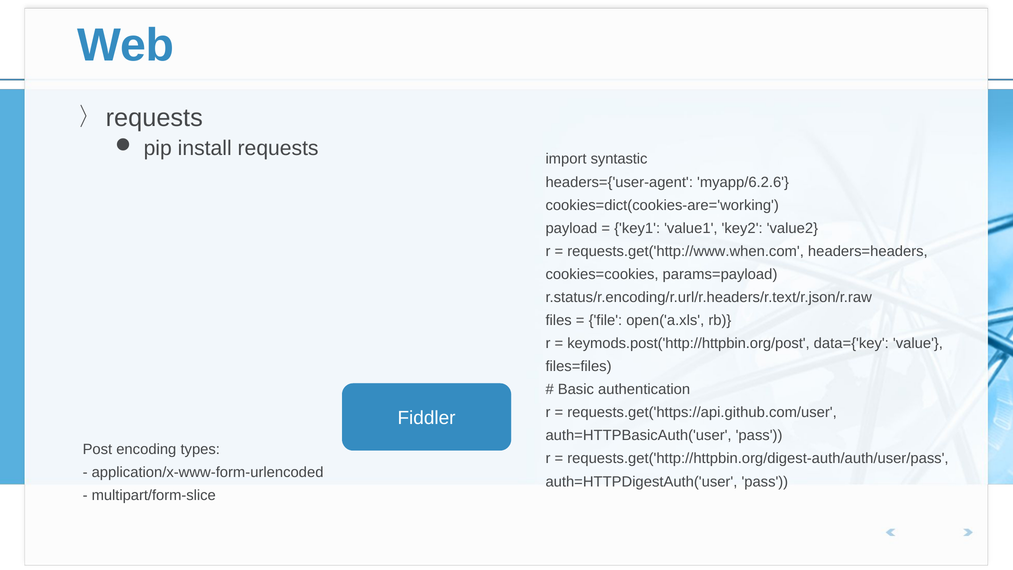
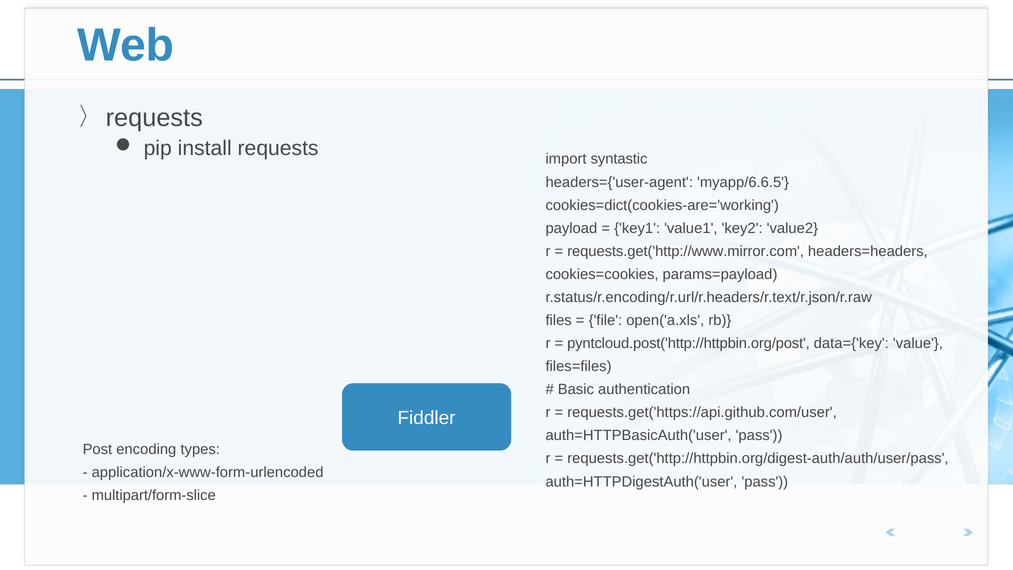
myapp/6.2.6: myapp/6.2.6 -> myapp/6.6.5 (743, 182)
requests.get('http://www.when.com: requests.get('http://www.when.com -> requests.get('http://www.mirror.com (686, 251)
keymods.post('http://httpbin.org/post: keymods.post('http://httpbin.org/post -> pyntcloud.post('http://httpbin.org/post (688, 343)
